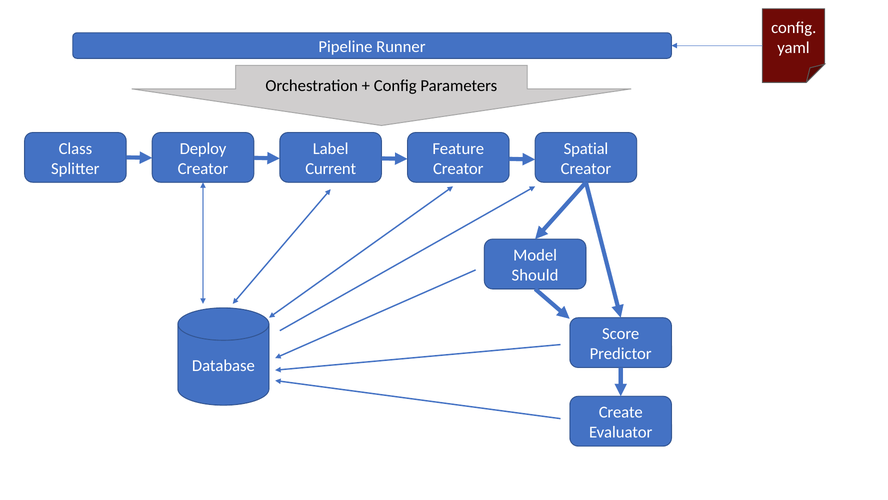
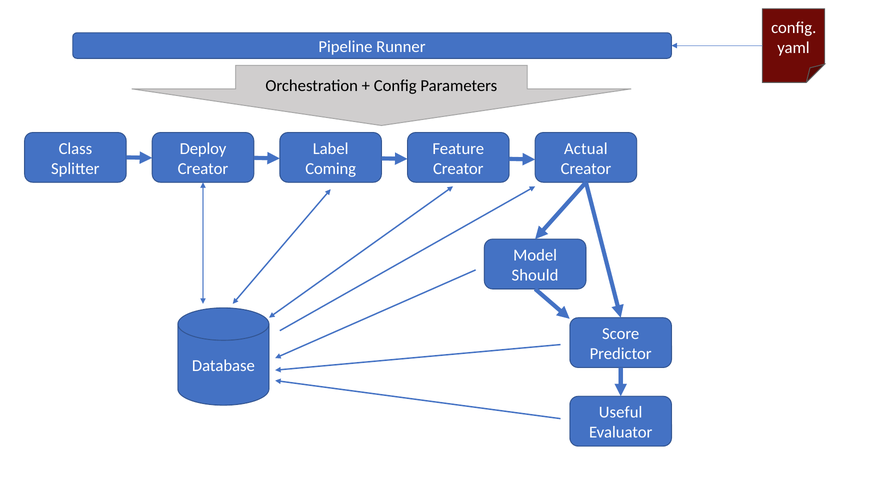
Spatial: Spatial -> Actual (586, 148)
Current: Current -> Coming (331, 168)
Create: Create -> Useful (621, 412)
